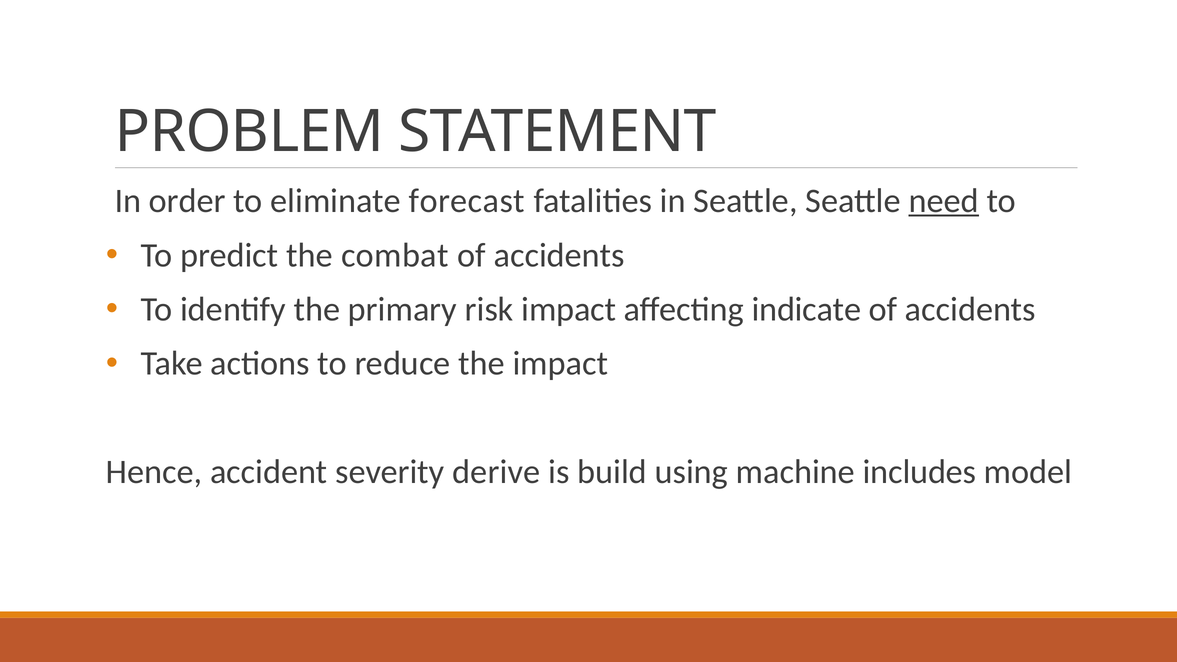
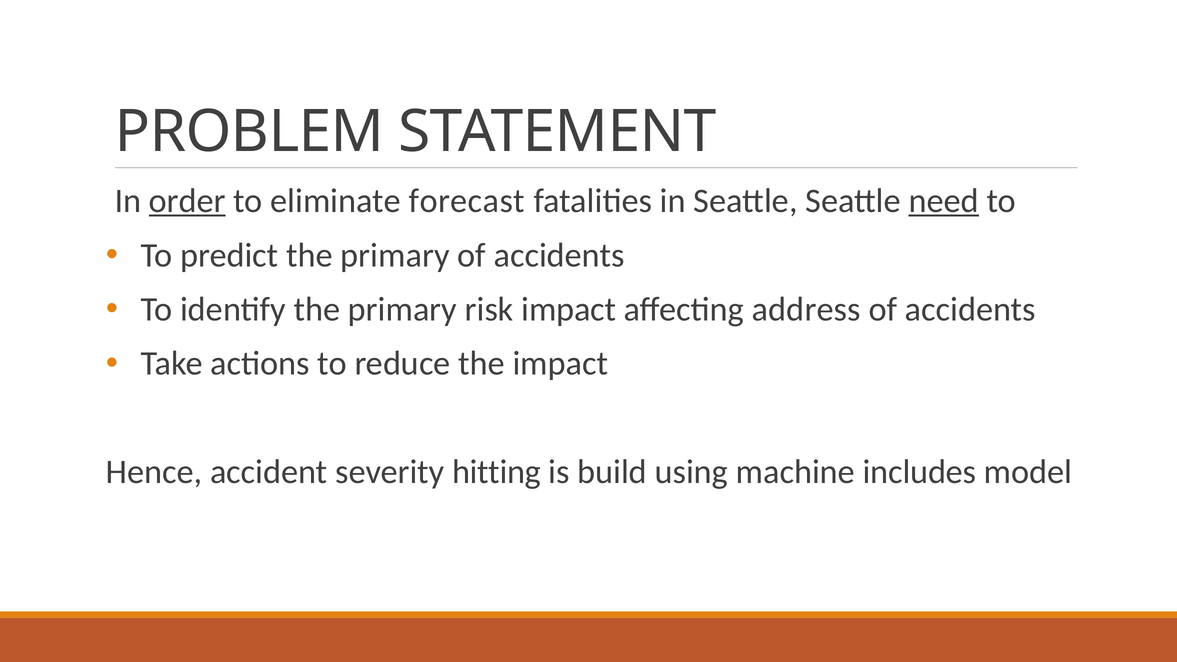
order underline: none -> present (187, 201)
predict the combat: combat -> primary (395, 255)
indicate: indicate -> address (806, 309)
derive: derive -> hitting (497, 472)
